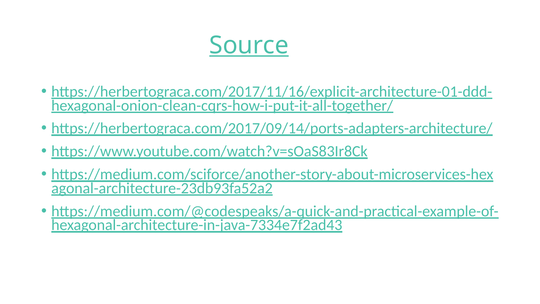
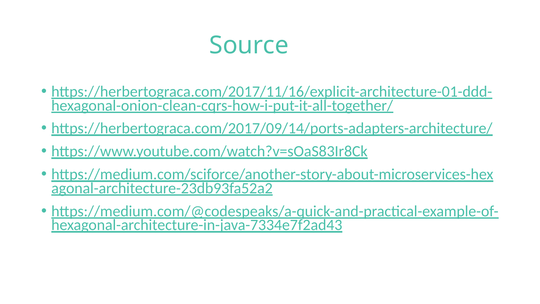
Source underline: present -> none (249, 45)
